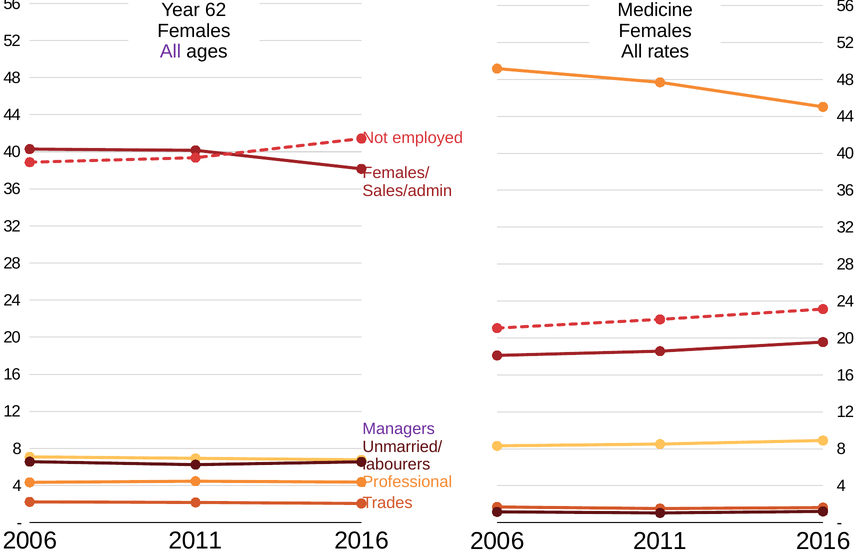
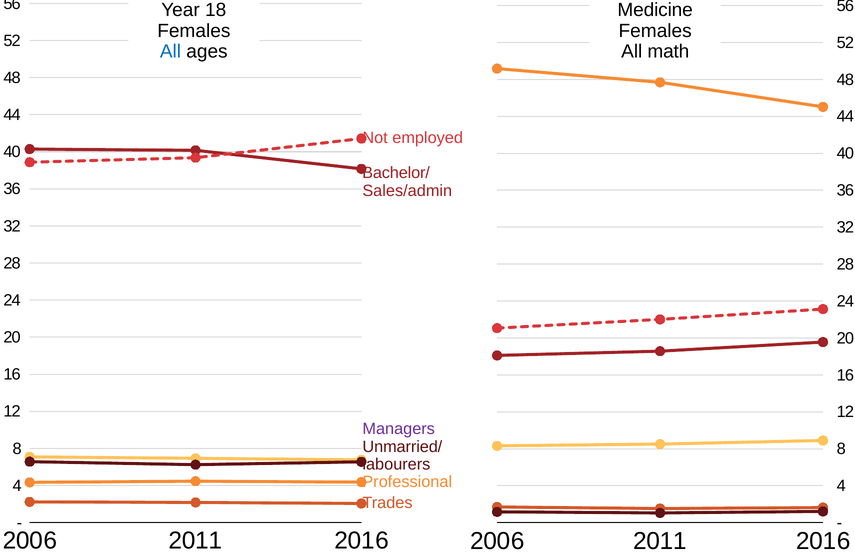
62: 62 -> 18 (216, 10)
All colour: purple -> blue (170, 51)
rates: rates -> math (668, 51)
Females/: Females/ -> Bachelor/ (396, 173)
